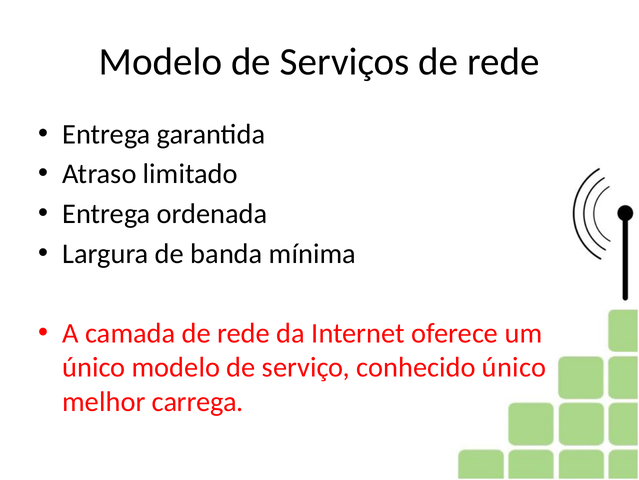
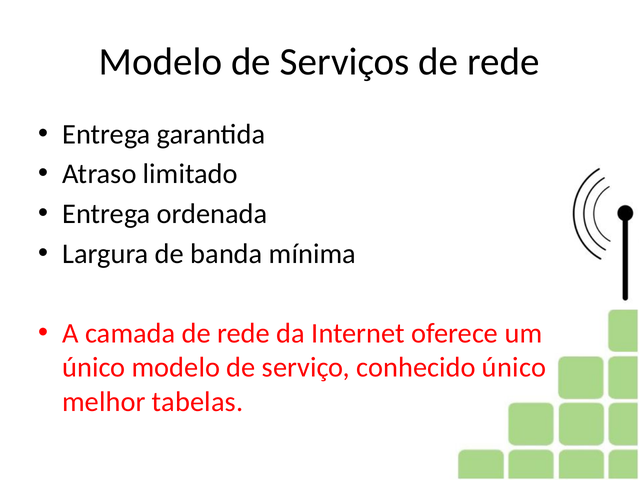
carrega: carrega -> tabelas (198, 401)
